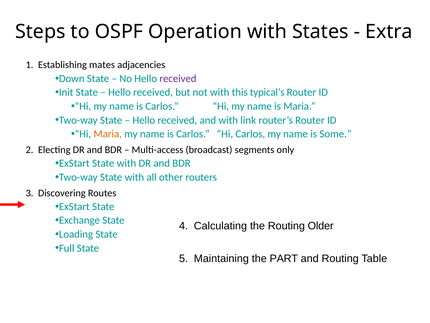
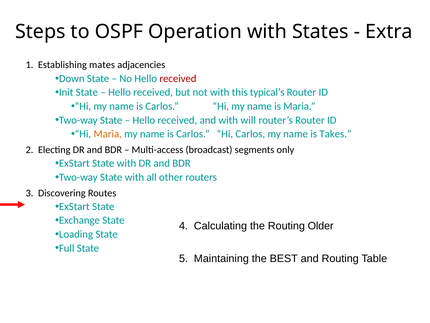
received colour: purple -> red (178, 78)
link: link -> will (248, 120)
Some: Some -> Takes (335, 134)
PART: PART -> BEST (284, 258)
